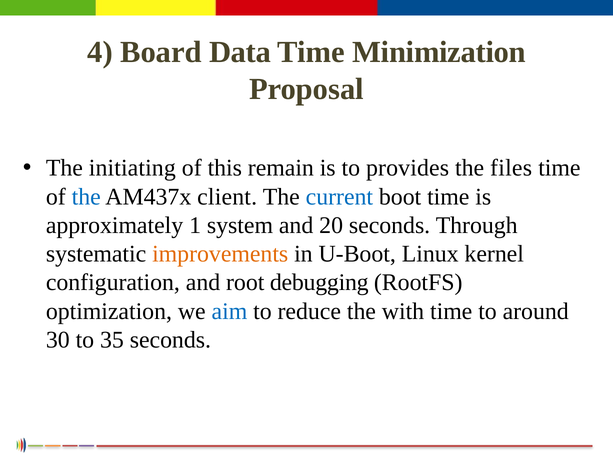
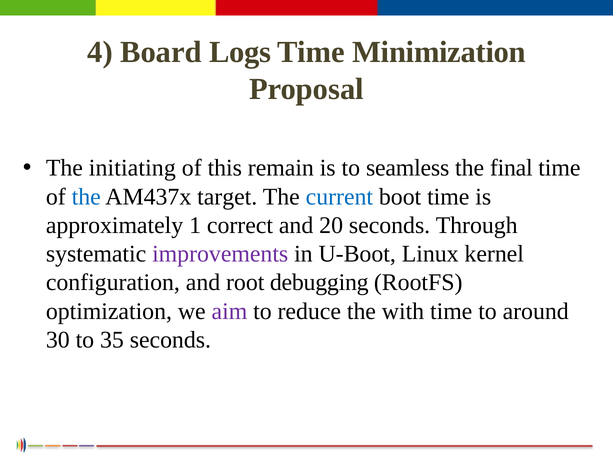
Data: Data -> Logs (240, 52)
provides: provides -> seamless (408, 168)
files: files -> final (511, 168)
client: client -> target (227, 197)
system: system -> correct (240, 225)
improvements colour: orange -> purple (220, 254)
aim colour: blue -> purple (229, 311)
